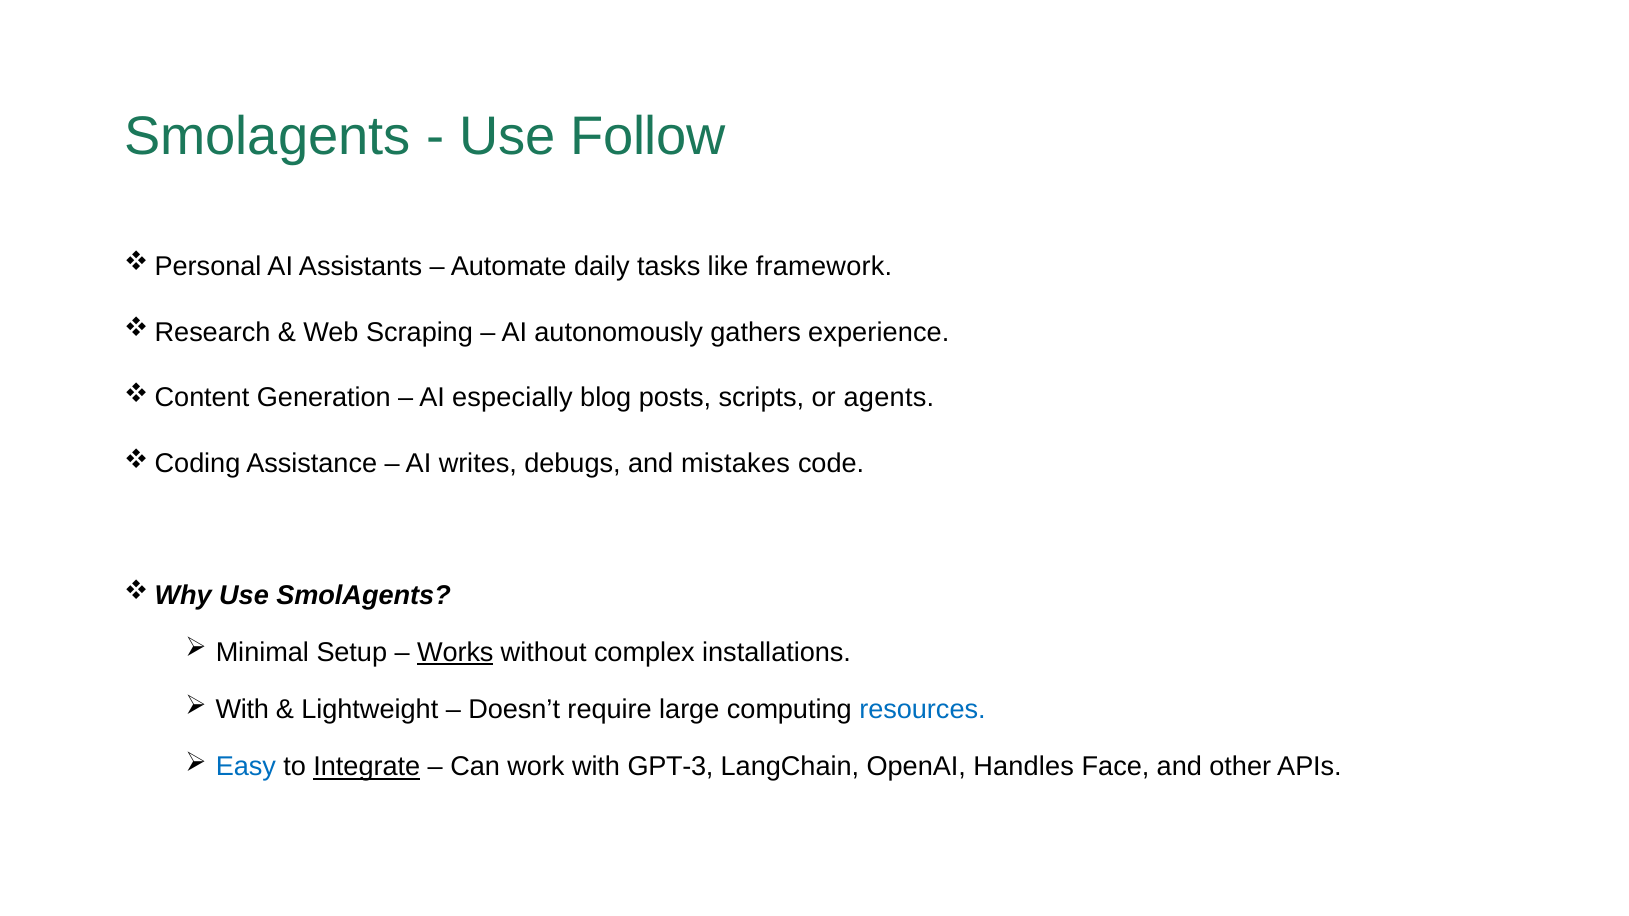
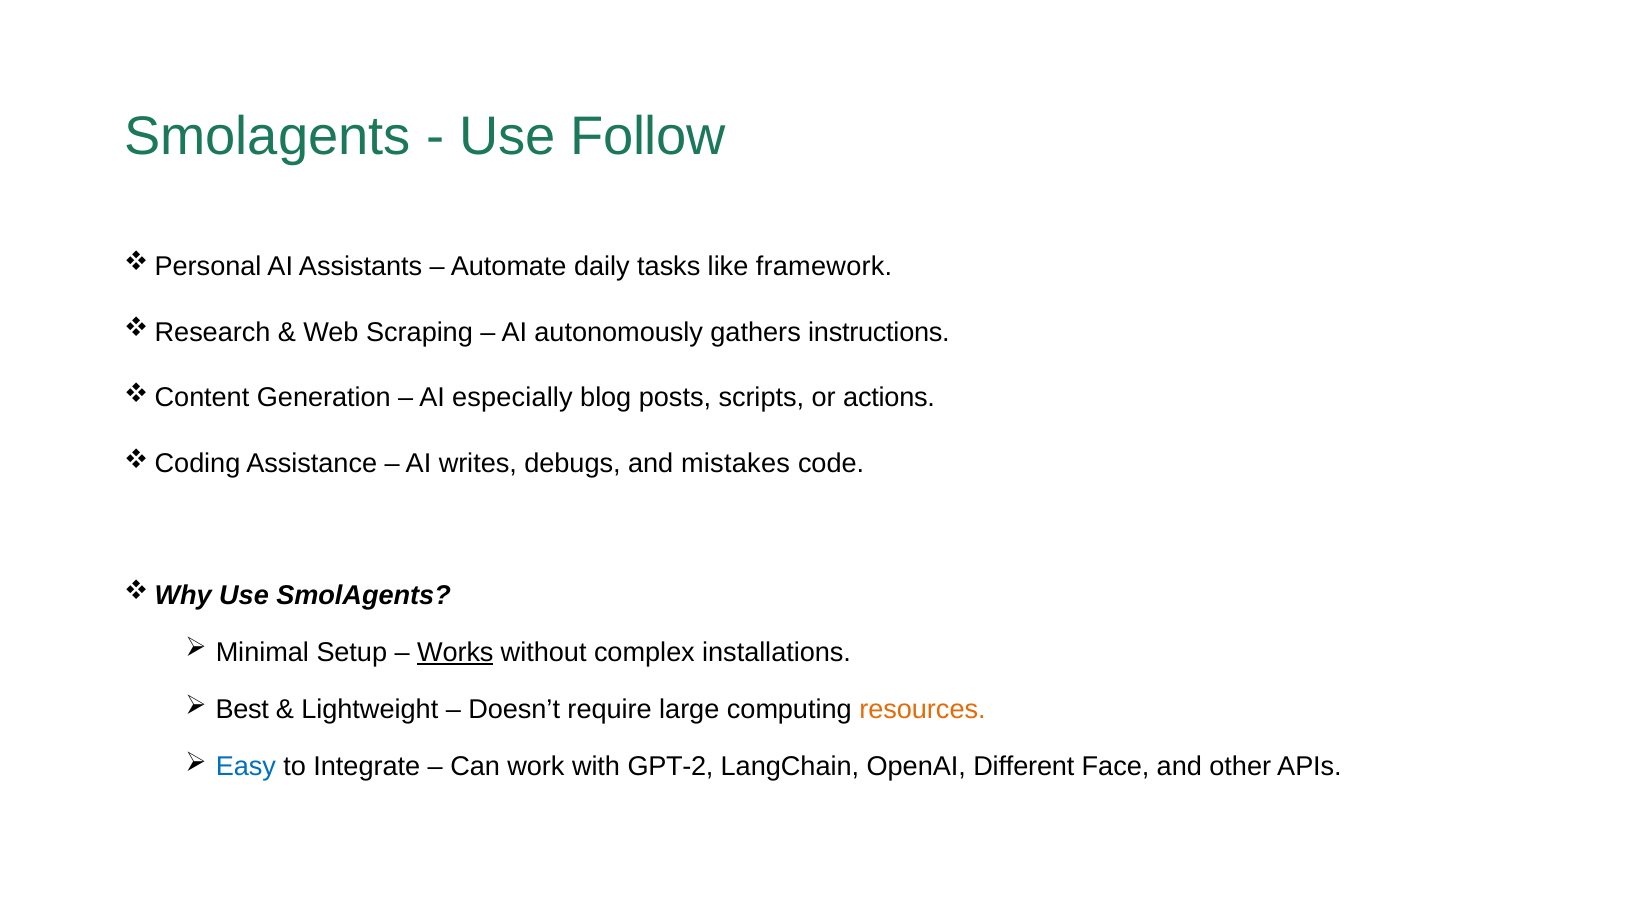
experience: experience -> instructions (879, 332)
agents: agents -> actions (889, 398)
With: With -> Best (242, 710)
resources colour: blue -> orange (922, 710)
Integrate underline: present -> none (367, 767)
GPT-3: GPT-3 -> GPT-2 (670, 767)
Handles: Handles -> Different (1024, 767)
